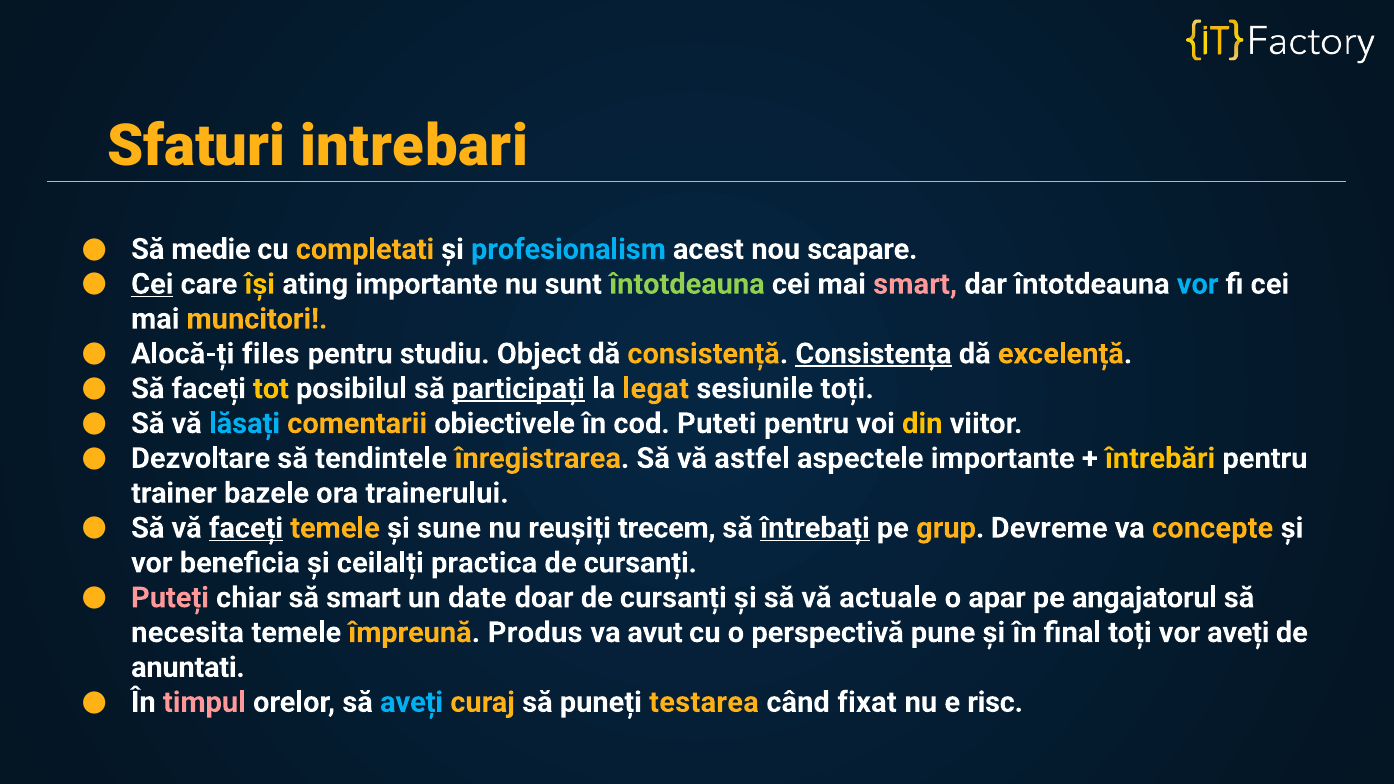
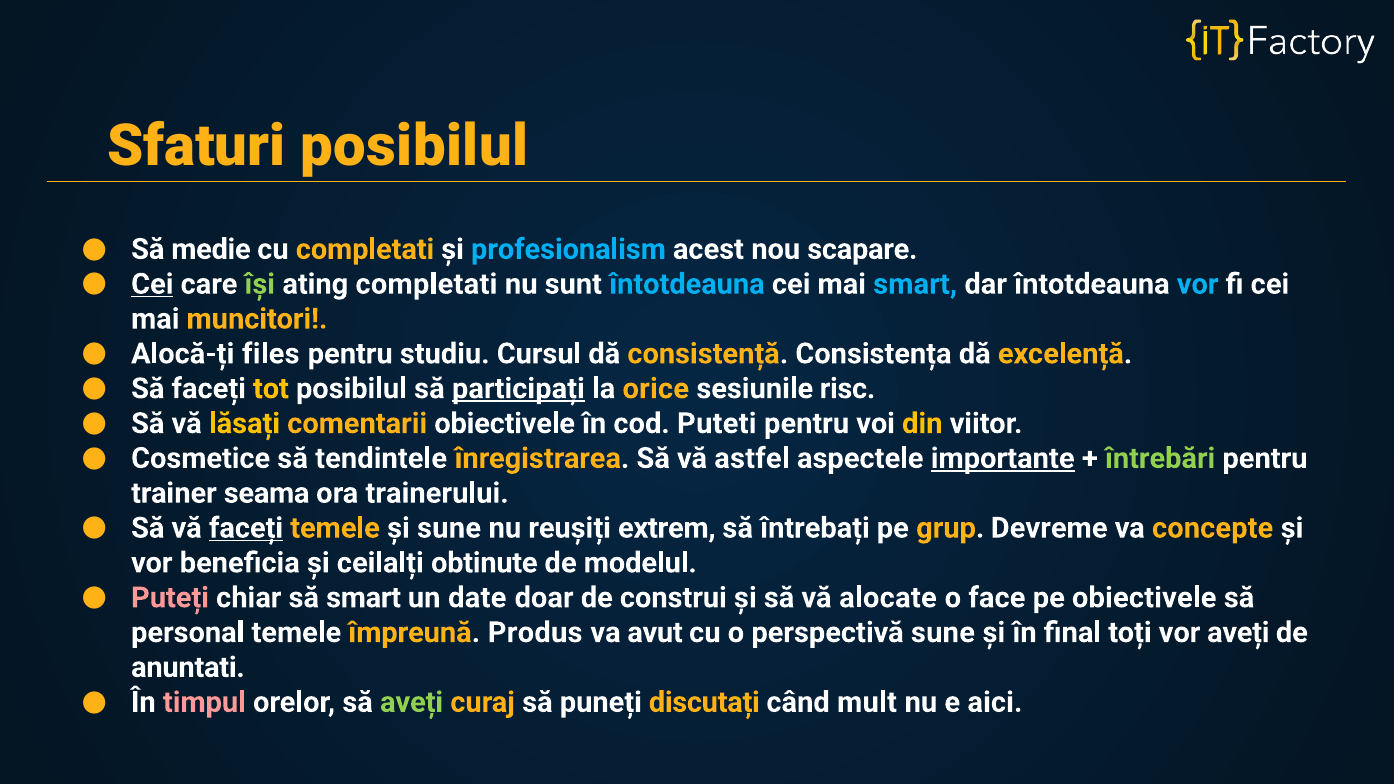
Sfaturi intrebari: intrebari -> posibilul (414, 146)
își colour: yellow -> light green (260, 284)
ating importante: importante -> completati (426, 284)
întotdeauna colour: light green -> light blue (687, 284)
smart colour: pink -> light blue (915, 284)
Object: Object -> Cursul (539, 354)
Consistența underline: present -> none (873, 354)
legat: legat -> orice (656, 389)
sesiunile toți: toți -> risc (847, 389)
lăsați colour: light blue -> yellow (245, 424)
Dezvoltare: Dezvoltare -> Cosmetice (201, 458)
importante underline: none -> present (1003, 458)
întrebări colour: yellow -> light green (1160, 458)
bazele: bazele -> seama (267, 493)
trecem: trecem -> extrem (667, 528)
întrebați underline: present -> none (815, 528)
practica: practica -> obtinute (484, 563)
cursanți: cursanți -> modelul (640, 563)
doar de cursanți: cursanți -> construi (673, 598)
actuale: actuale -> alocate (888, 598)
apar: apar -> face (997, 598)
pe angajatorul: angajatorul -> obiectivele (1144, 598)
necesita: necesita -> personal (188, 633)
perspectivă pune: pune -> sune (943, 633)
aveți colour: light blue -> light green (412, 702)
testarea: testarea -> discutați (704, 702)
fixat: fixat -> mult (867, 702)
risc: risc -> aici (995, 702)
